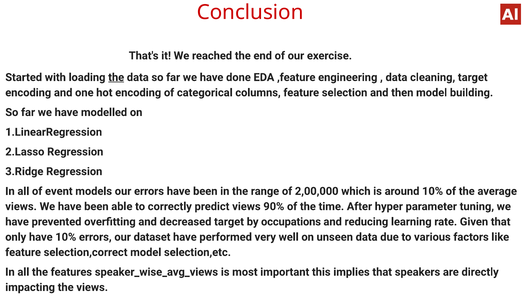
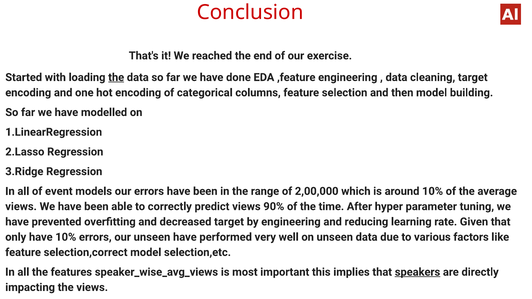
by occupations: occupations -> engineering (291, 222)
our dataset: dataset -> unseen (152, 237)
speakers underline: none -> present (418, 272)
